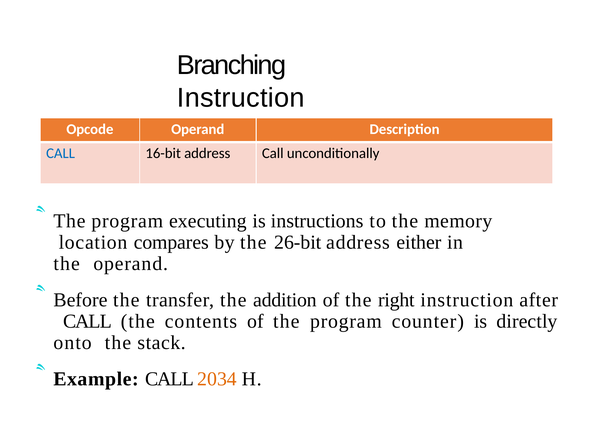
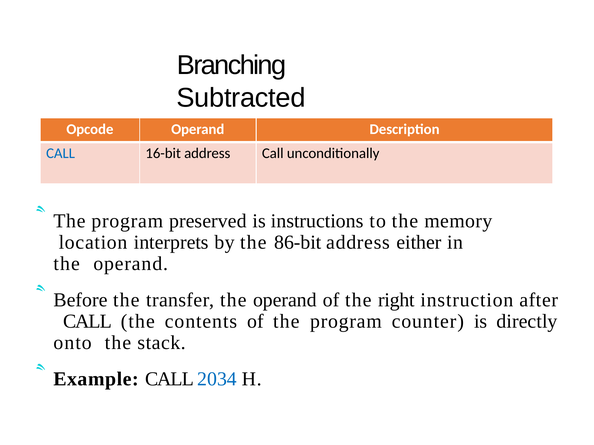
Instruction: Instruction -> Subtracted (241, 98)
executing: executing -> preserved (208, 221)
compares: compares -> interprets (171, 243)
26-bit: 26-bit -> 86-bit (298, 243)
transfer the addition: addition -> operand (285, 300)
2034 colour: orange -> blue (217, 379)
